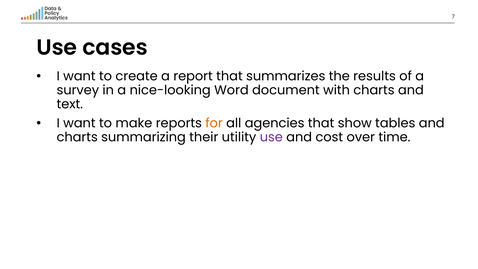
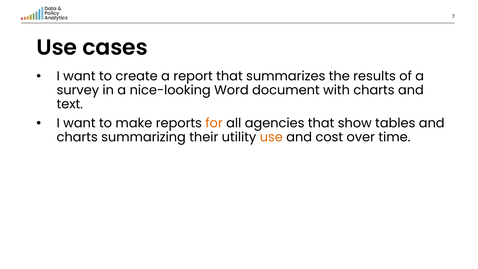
use colour: purple -> orange (271, 137)
